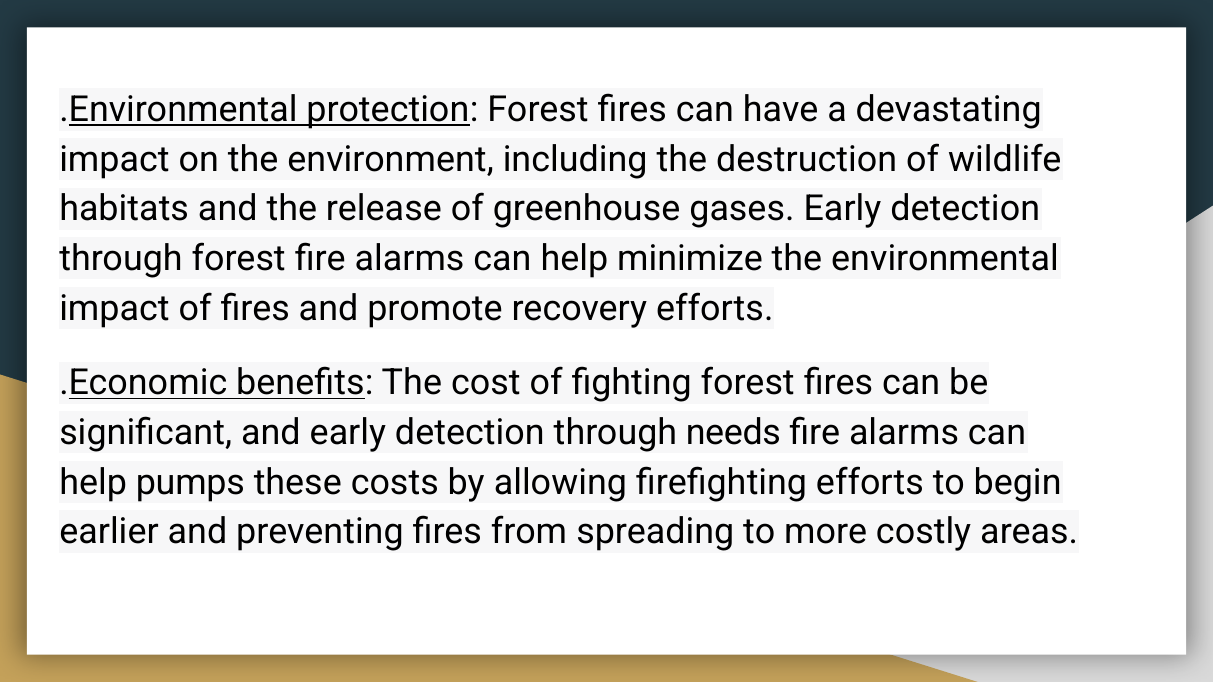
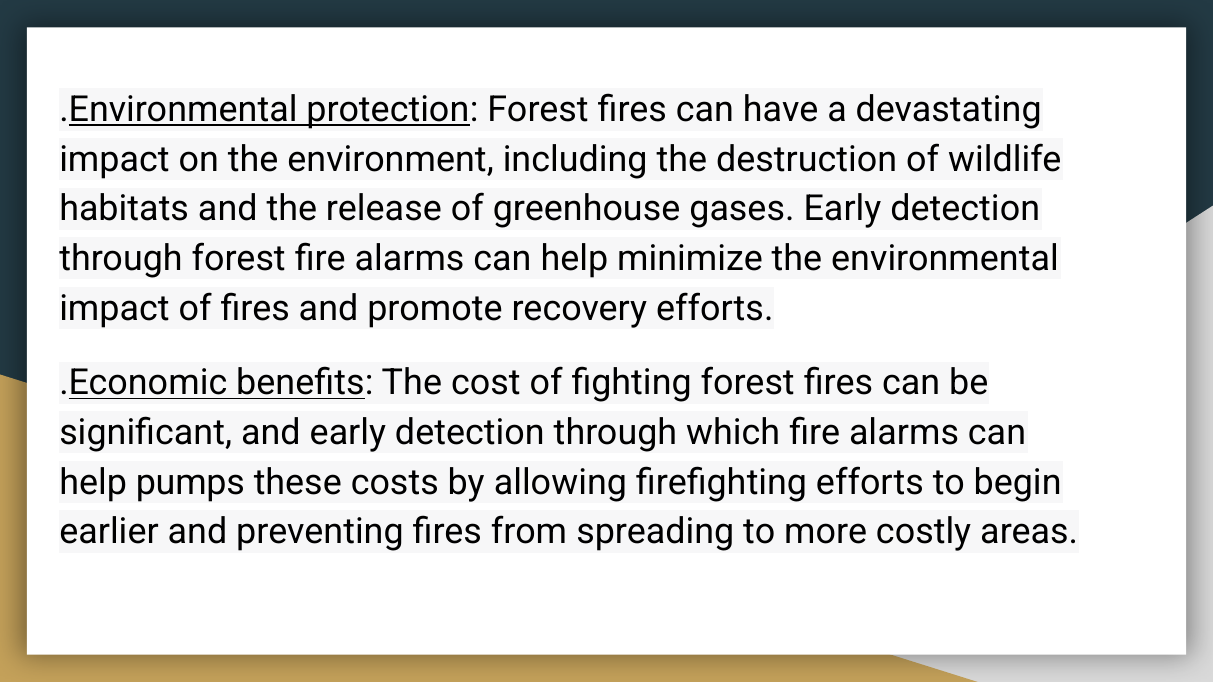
needs: needs -> which (733, 433)
